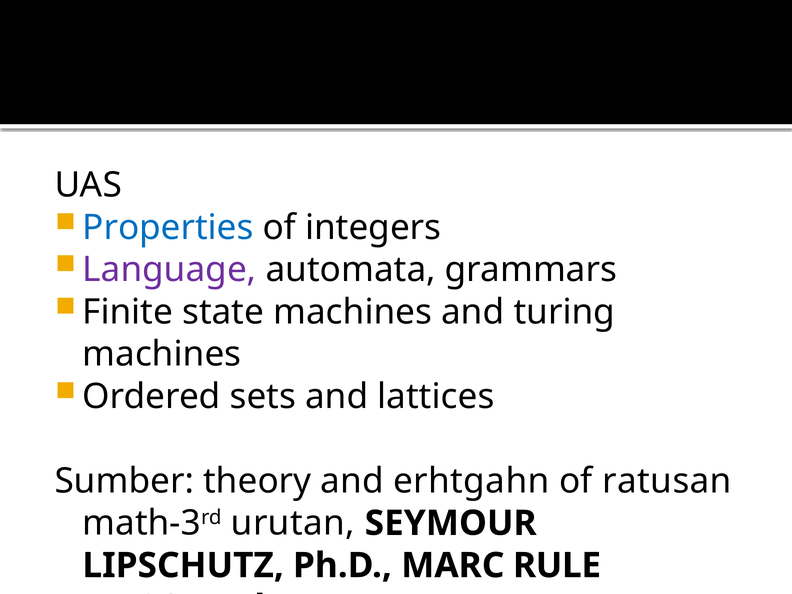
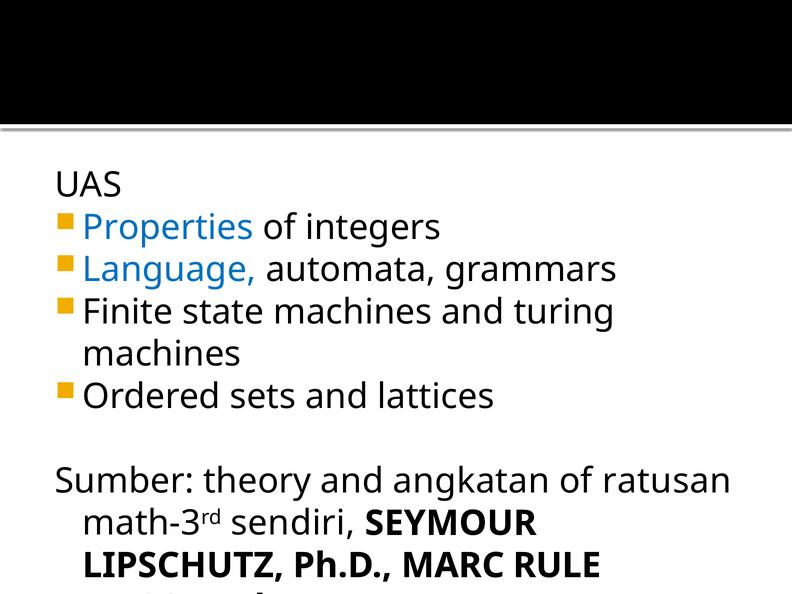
Language colour: purple -> blue (169, 270)
erhtgahn: erhtgahn -> angkatan (471, 481)
urutan: urutan -> sendiri (293, 523)
